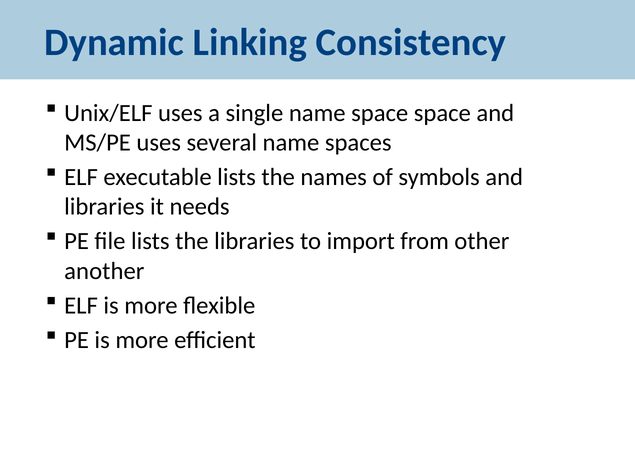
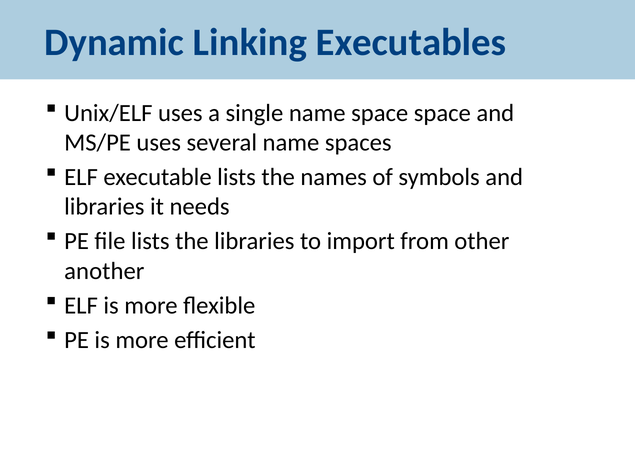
Consistency: Consistency -> Executables (411, 42)
